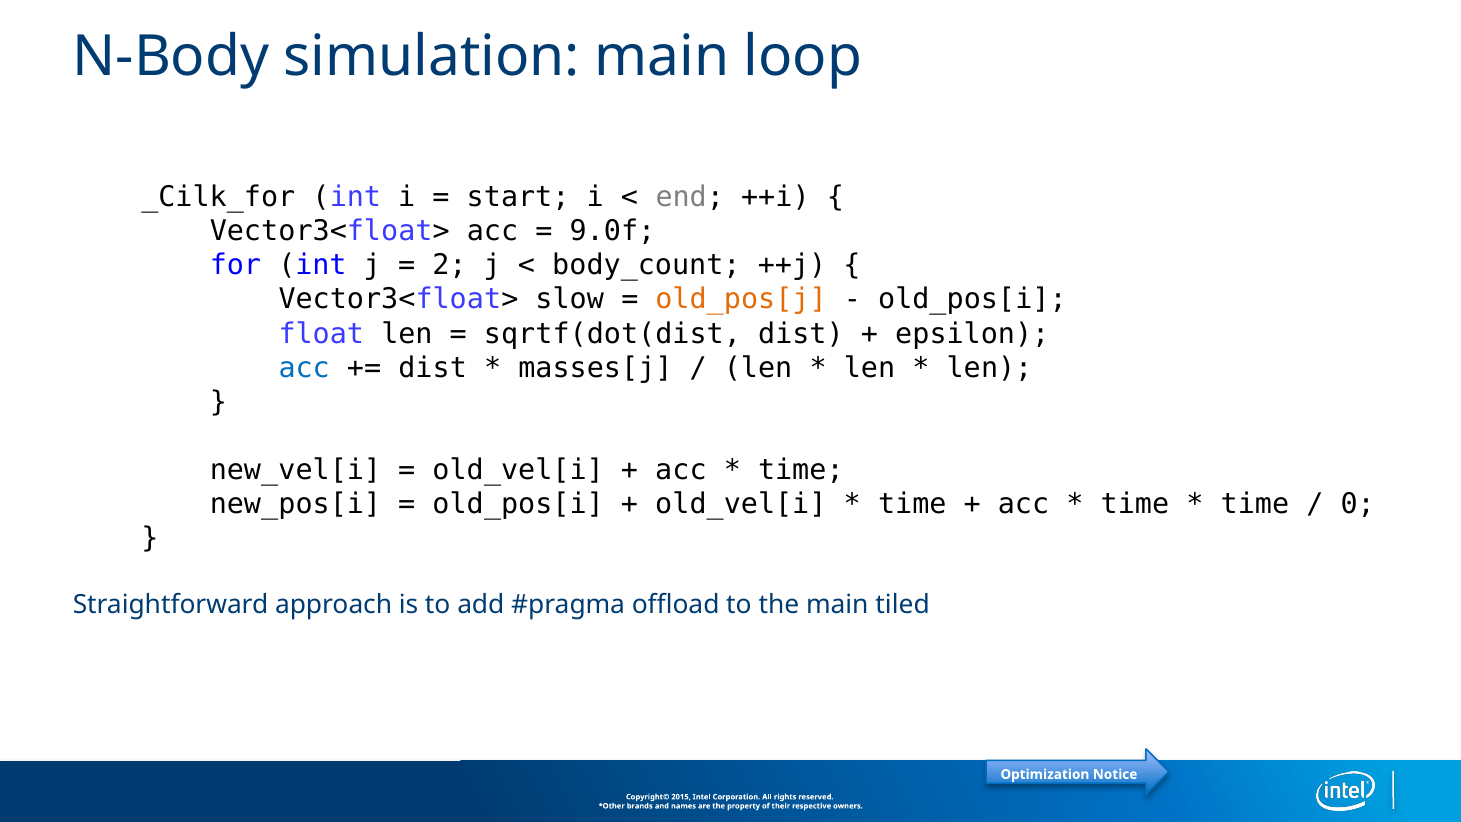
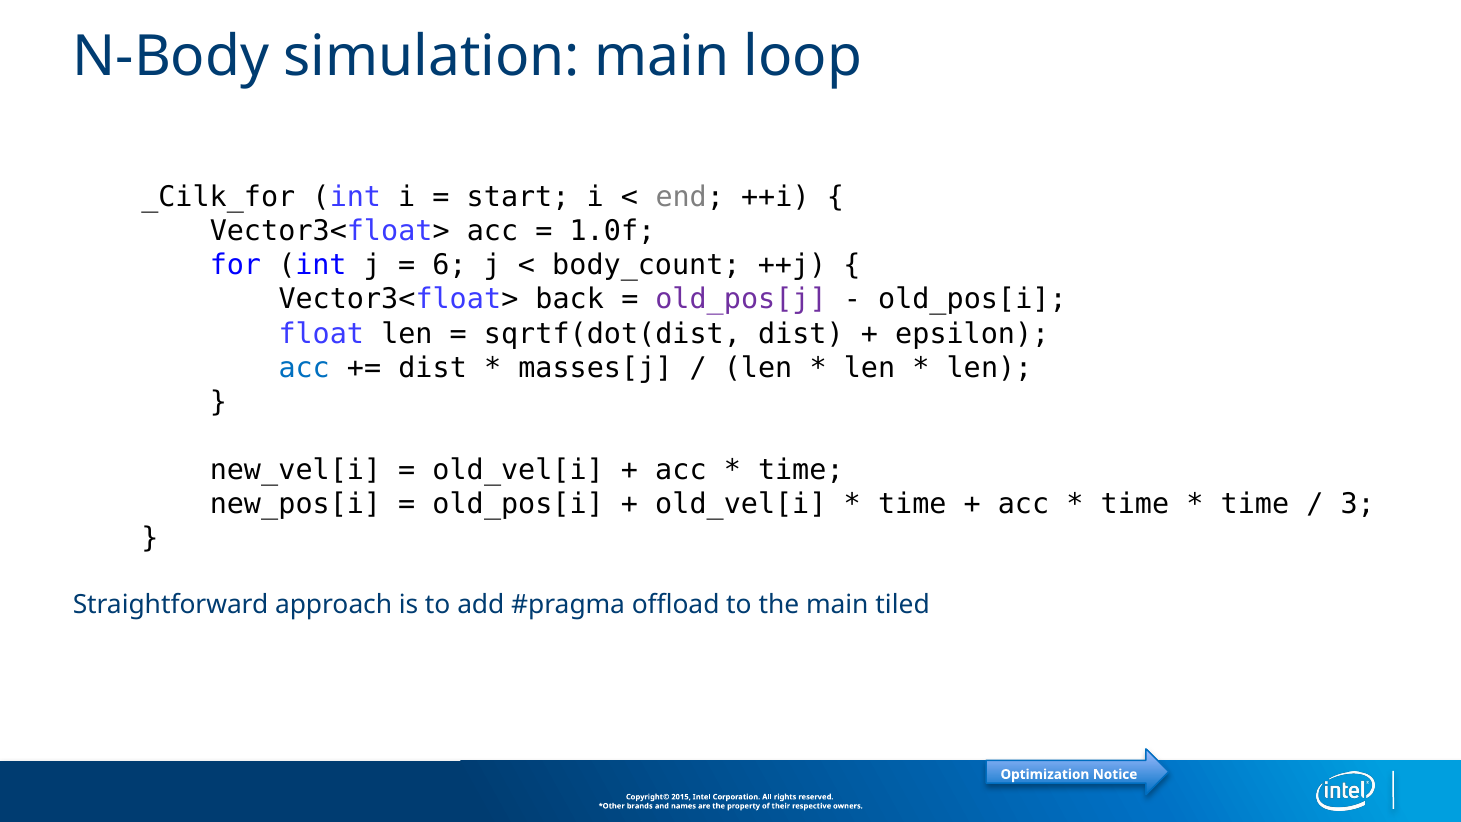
9.0f: 9.0f -> 1.0f (612, 231)
2: 2 -> 6 (449, 265)
slow: slow -> back (570, 300)
old_pos[j colour: orange -> purple (741, 300)
0: 0 -> 3 (1358, 504)
